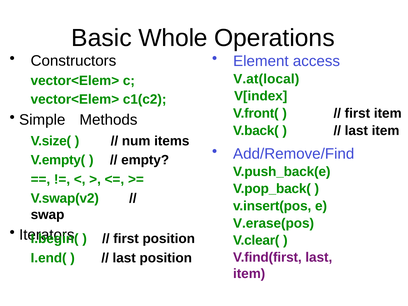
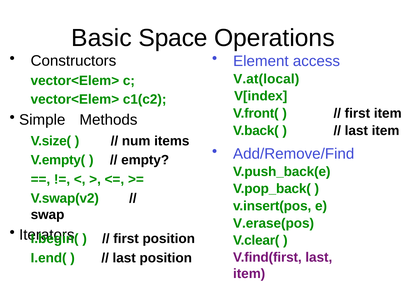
Whole: Whole -> Space (173, 38)
